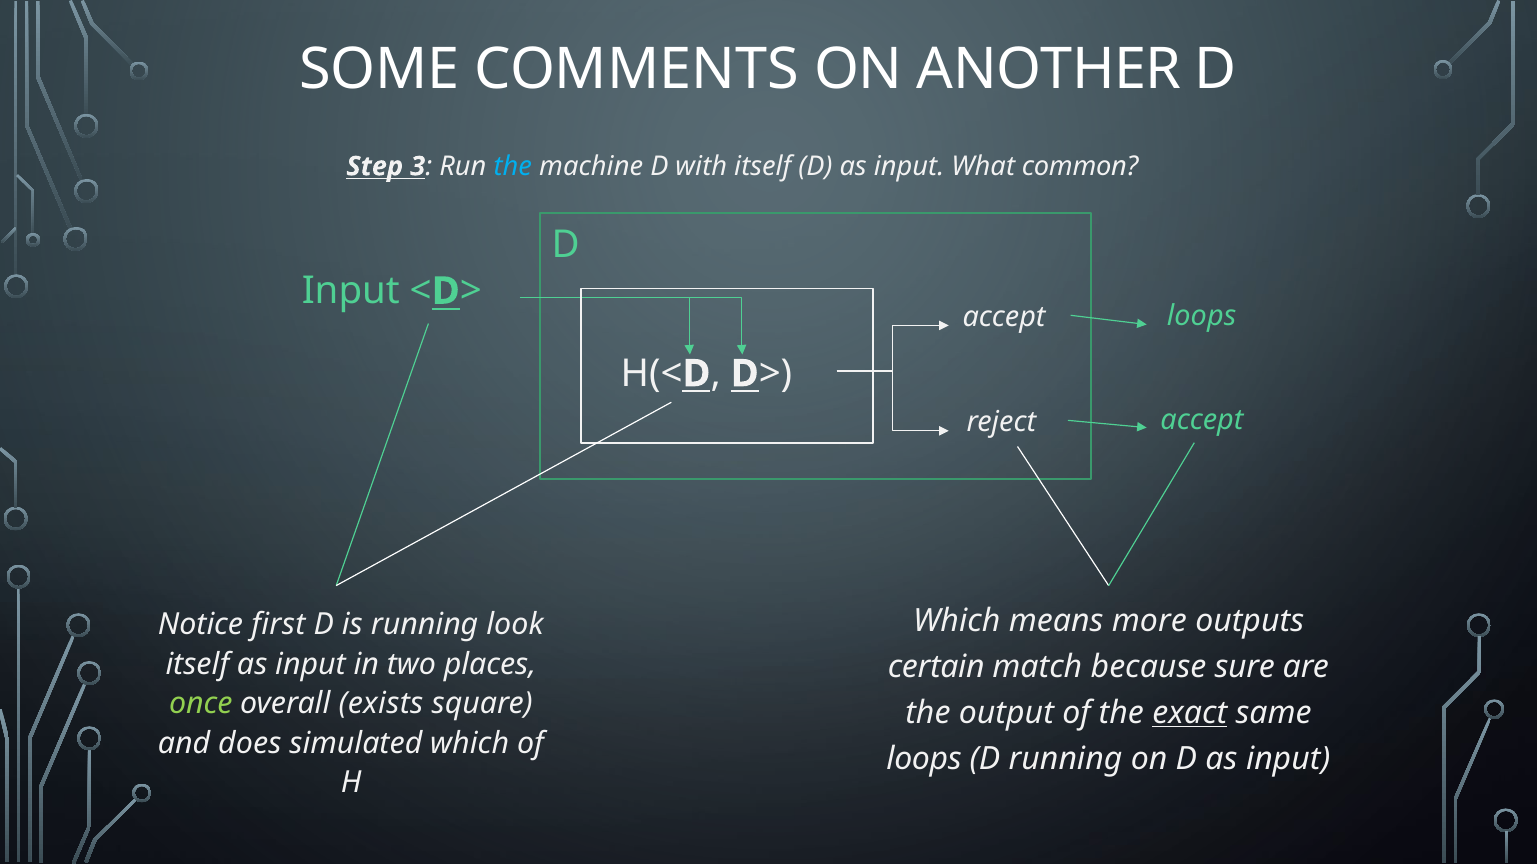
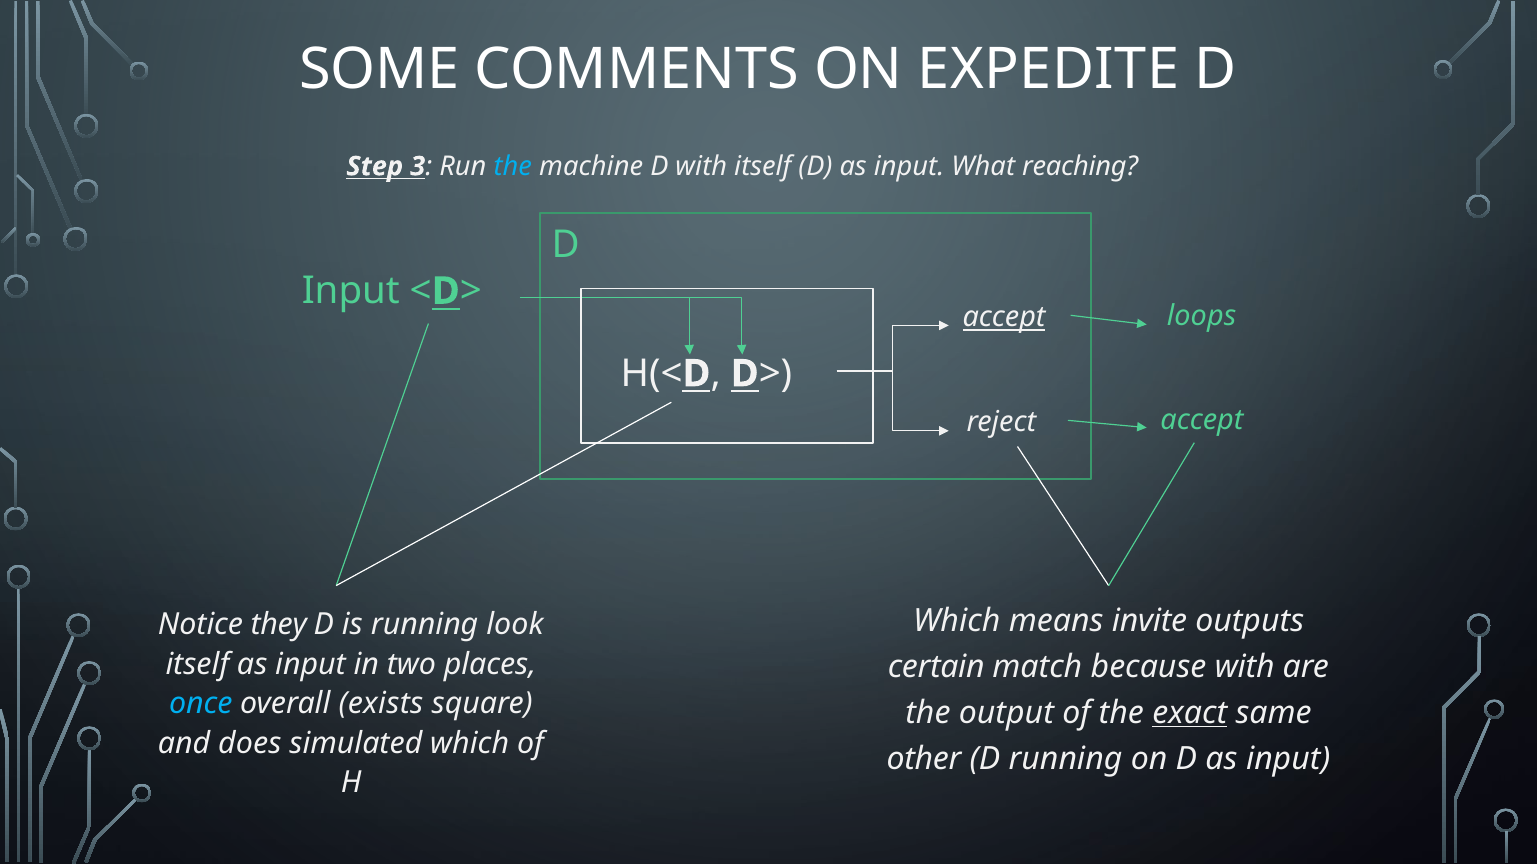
ANOTHER: ANOTHER -> EXPEDITE (1049, 70)
common: common -> reaching (1080, 166)
accept underline: none -> present (1004, 318)
more: more -> invite (1150, 621)
first: first -> they (279, 625)
because sure: sure -> with (1245, 667)
once colour: light green -> light blue (201, 704)
loops: loops -> other (924, 759)
